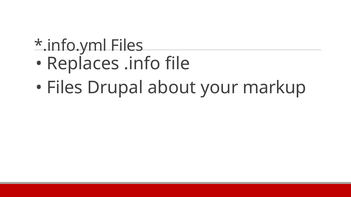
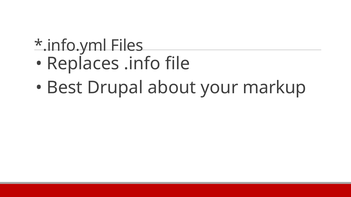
Files: Files -> Best (65, 88)
